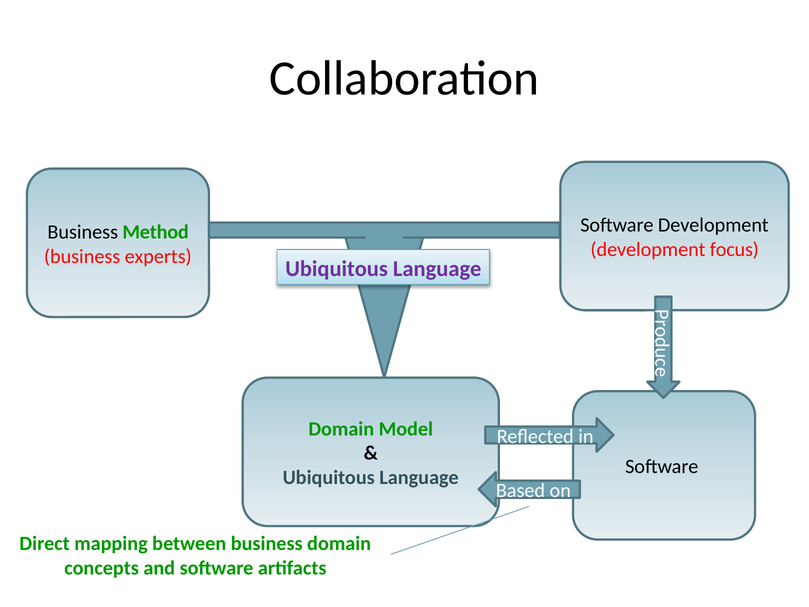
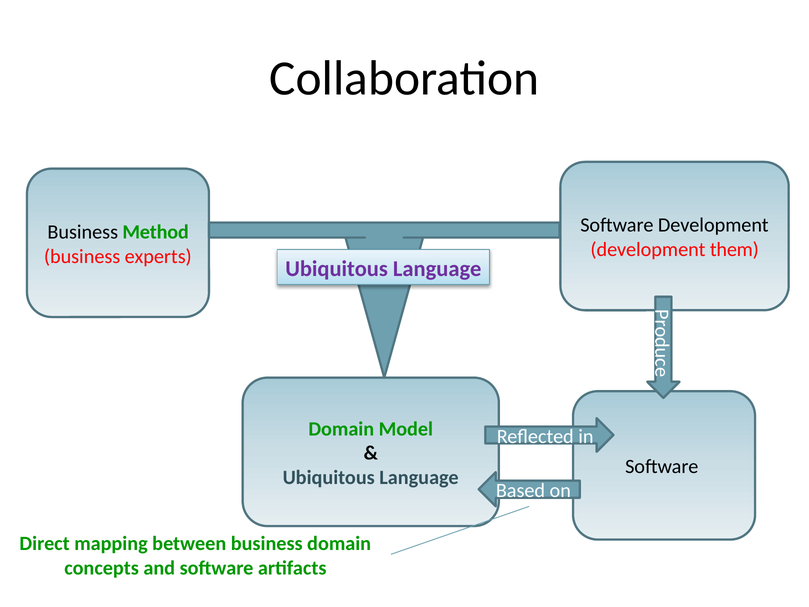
focus: focus -> them (734, 249)
